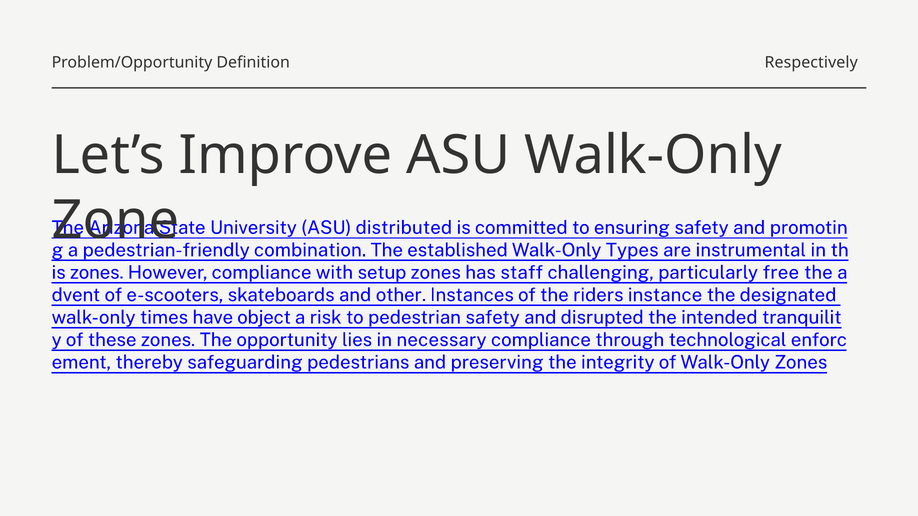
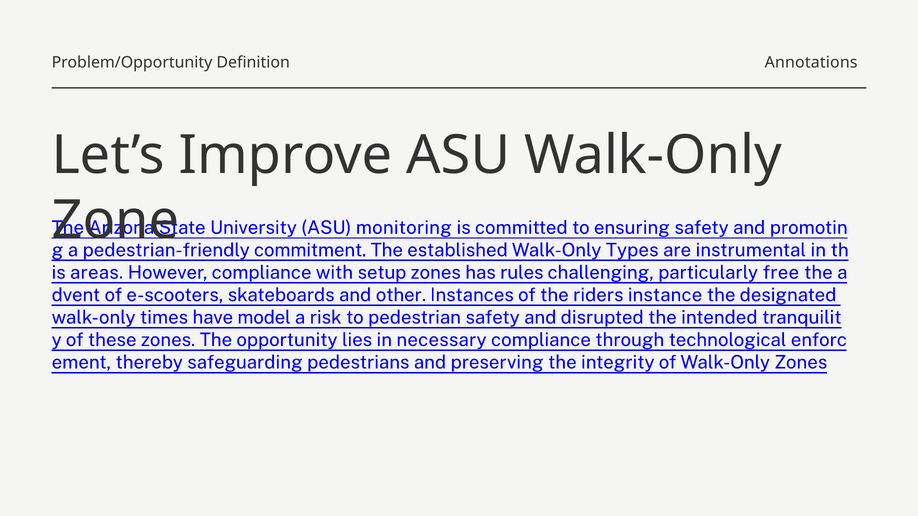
Respectively: Respectively -> Annotations (811, 63)
distributed: distributed -> monitoring (404, 228)
combination: combination -> commitment (310, 250)
is zones: zones -> areas (97, 273)
staff: staff -> rules (522, 273)
object: object -> model (264, 318)
